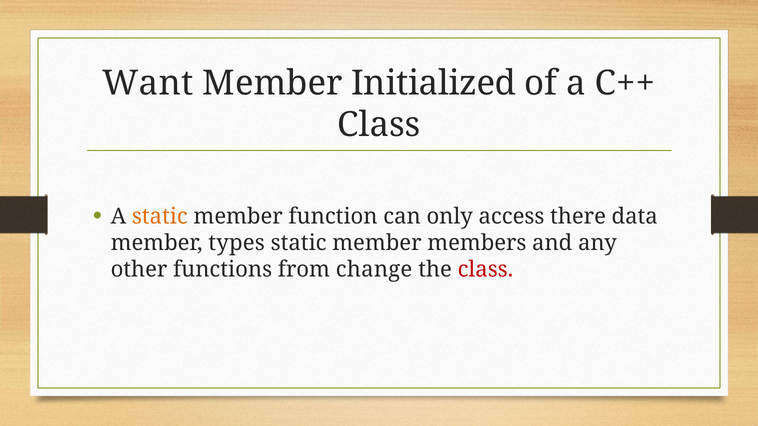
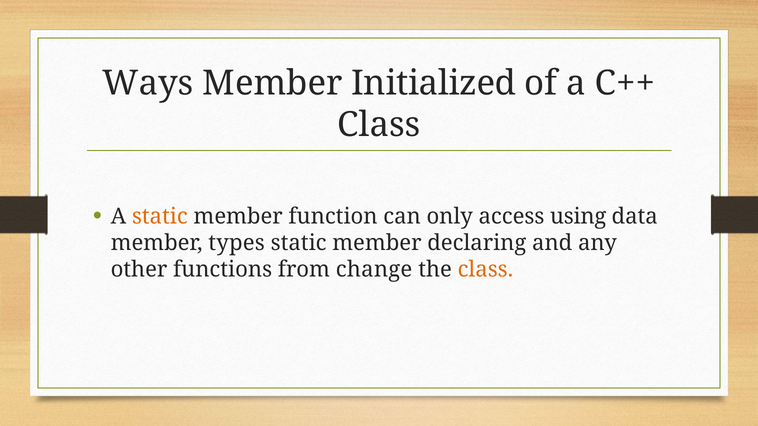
Want: Want -> Ways (148, 83)
there: there -> using (578, 217)
members: members -> declaring (477, 243)
class colour: red -> orange (485, 269)
